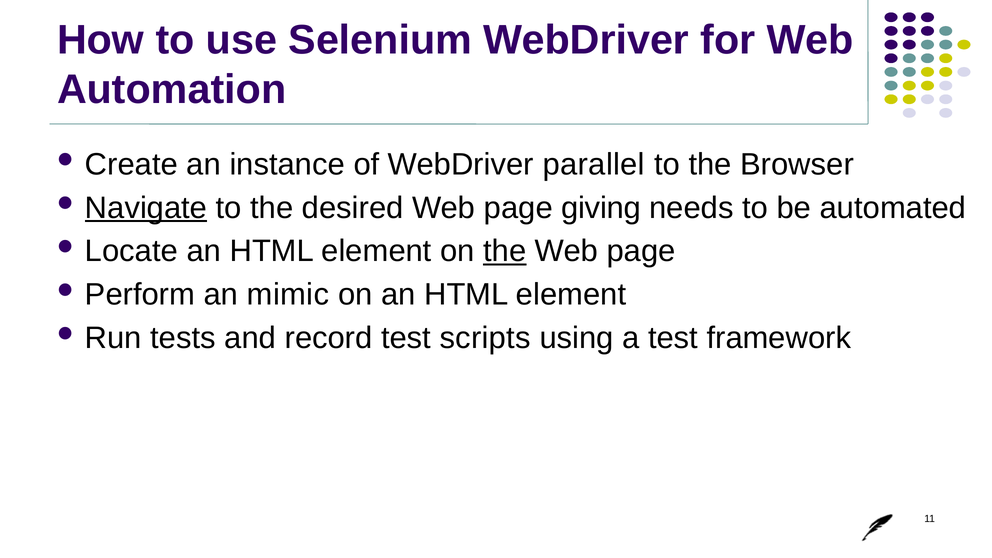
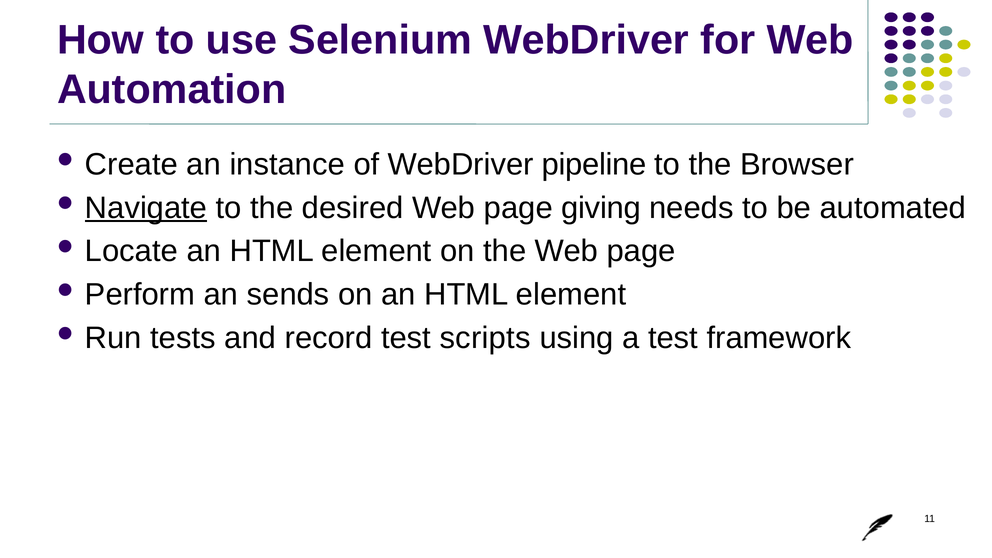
parallel: parallel -> pipeline (594, 164)
the underline: present -> none (505, 251)
mimic: mimic -> sends (288, 295)
